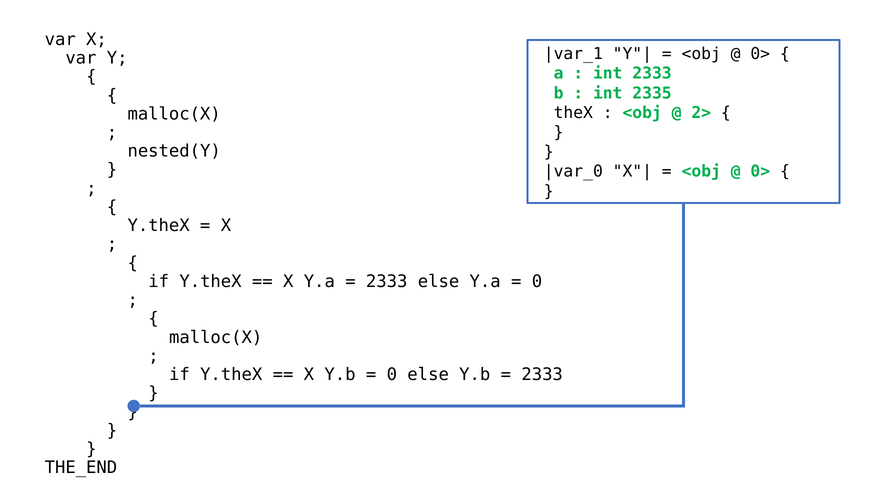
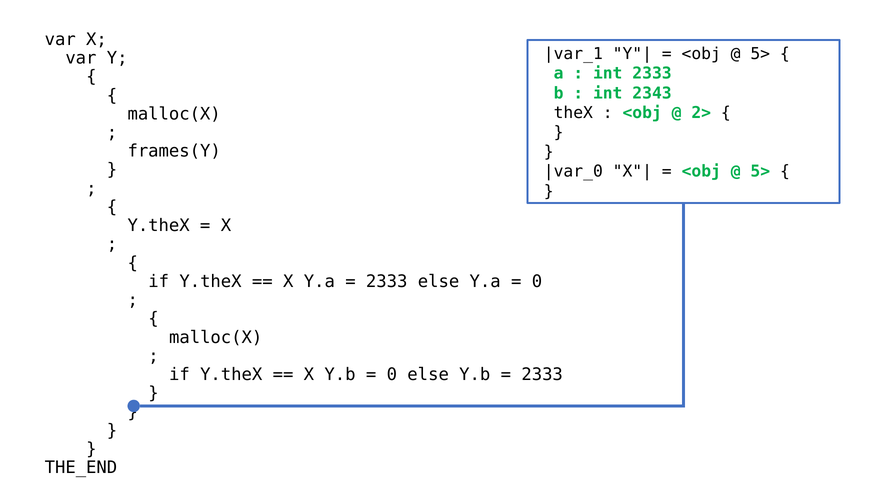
0>: 0> -> 5> (760, 54)
2335: 2335 -> 2343 (652, 93)
nested(Y: nested(Y -> frames(Y (174, 151)
0>: 0> -> 5> (760, 172)
